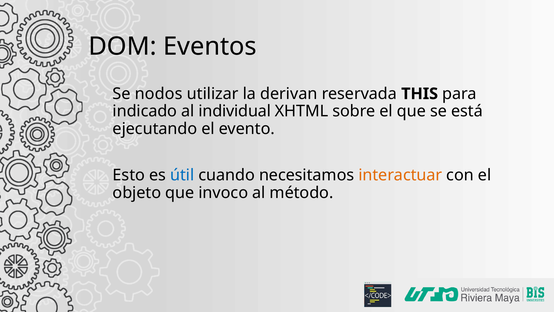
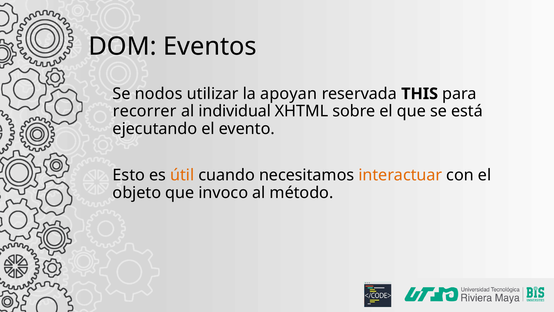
derivan: derivan -> apoyan (289, 94)
indicado: indicado -> recorrer (145, 111)
útil colour: blue -> orange (182, 175)
